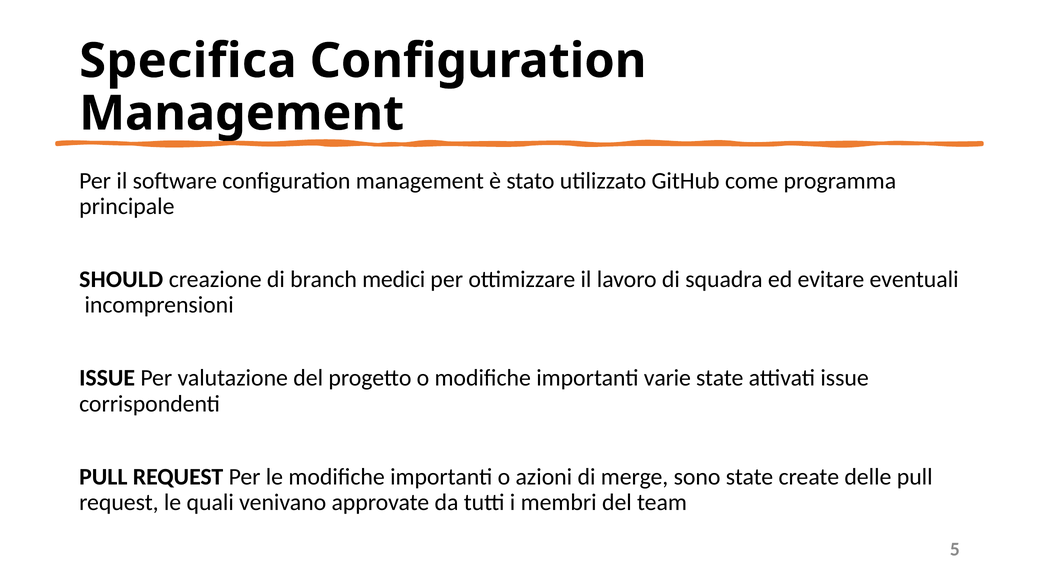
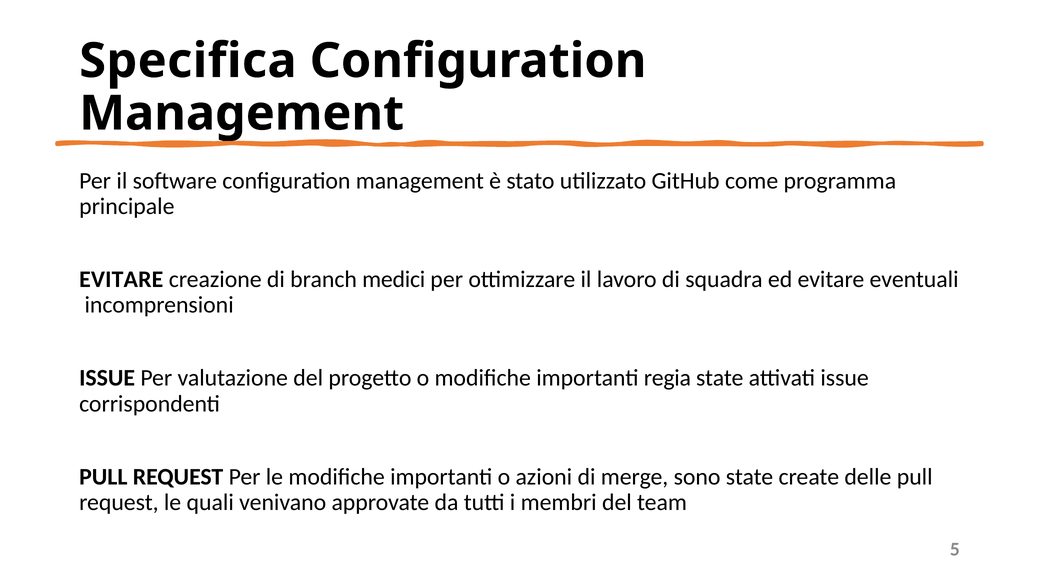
SHOULD: SHOULD -> EVITARE (121, 280)
varie: varie -> regia (667, 378)
